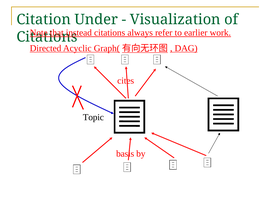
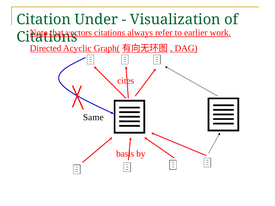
instead: instead -> vectors (79, 33)
Topic: Topic -> Same (93, 117)
